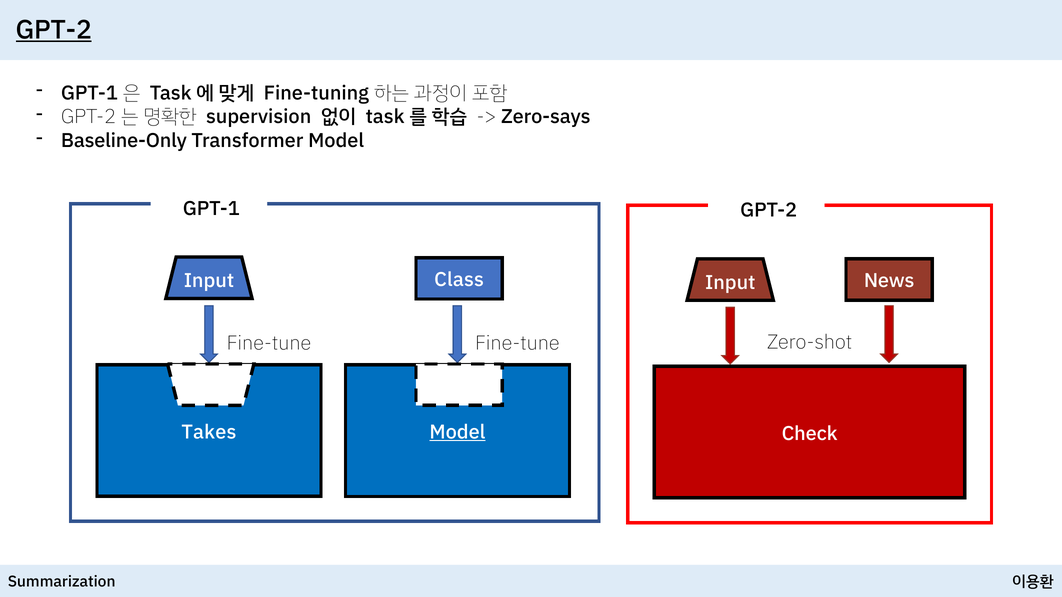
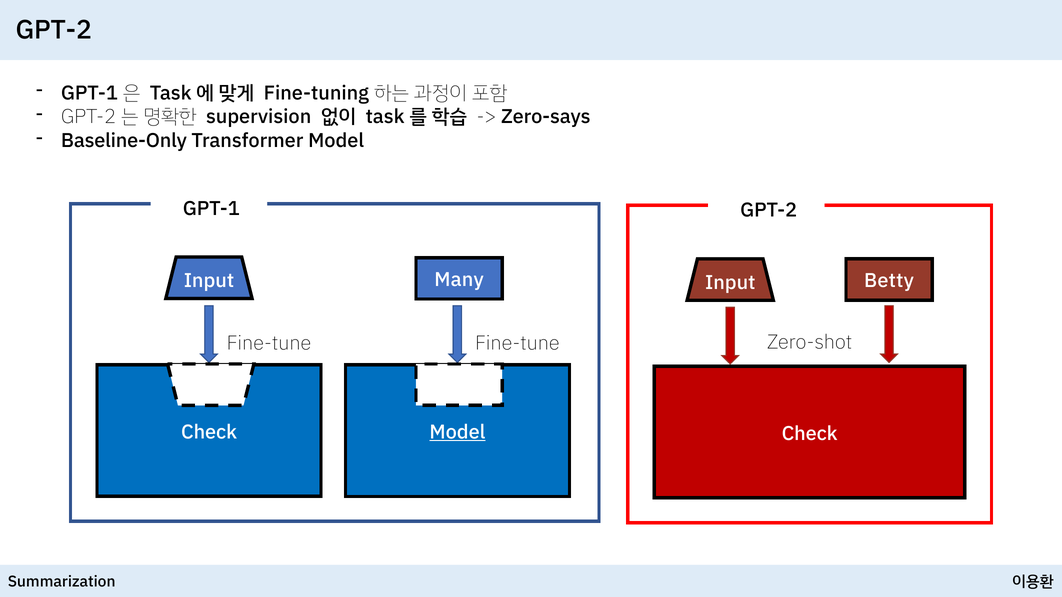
GPT-2 underline: present -> none (54, 30)
Class: Class -> Many (459, 280)
News: News -> Betty (889, 281)
Takes: Takes -> Check (209, 432)
